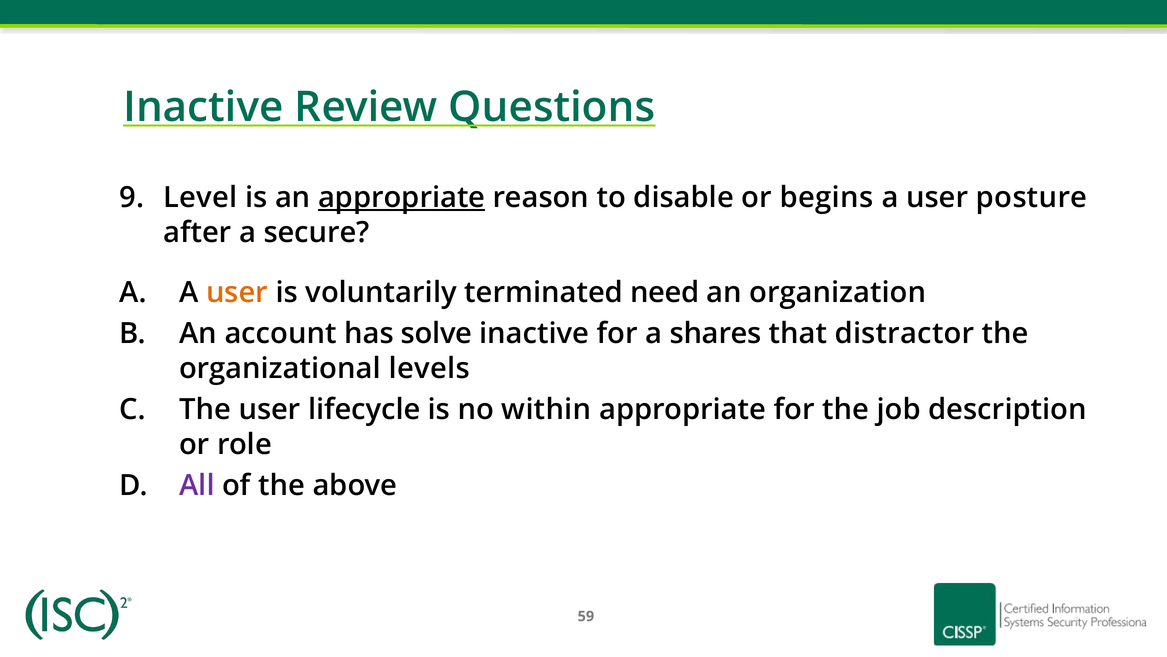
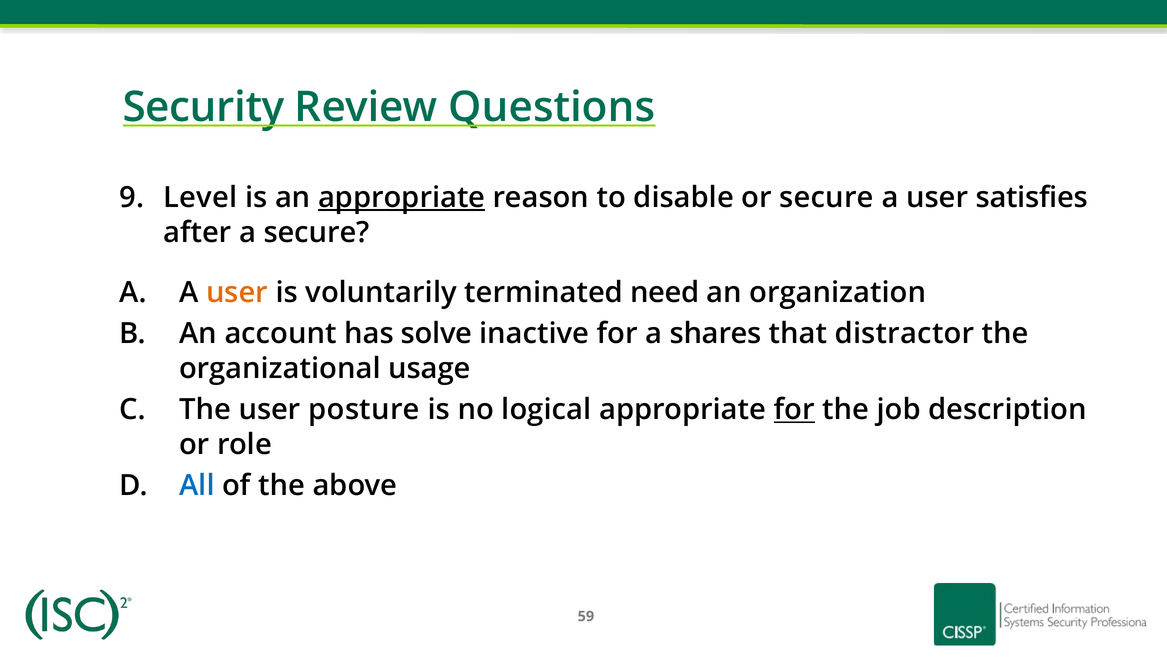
Inactive: Inactive -> Security (204, 107)
or begins: begins -> secure (827, 197)
posture: posture -> satisfies (1032, 197)
levels: levels -> usage (430, 368)
lifecycle: lifecycle -> posture (364, 409)
within: within -> logical (546, 409)
for underline: none -> present (794, 409)
All colour: purple -> blue (197, 485)
